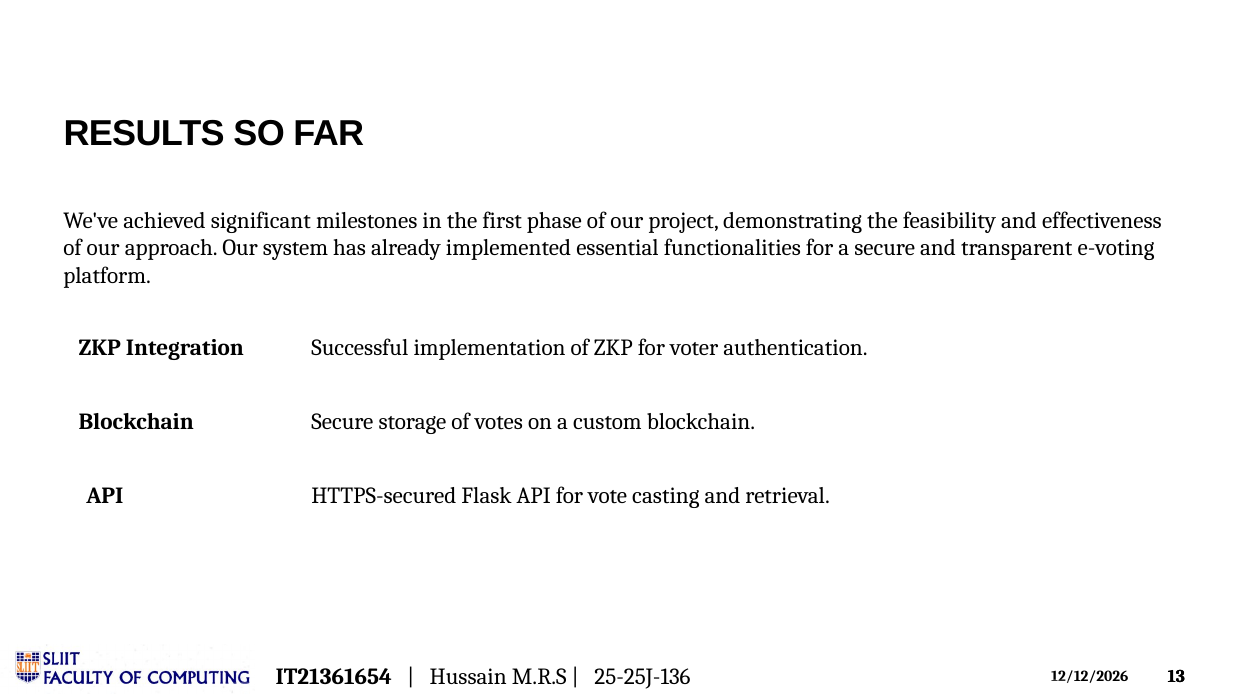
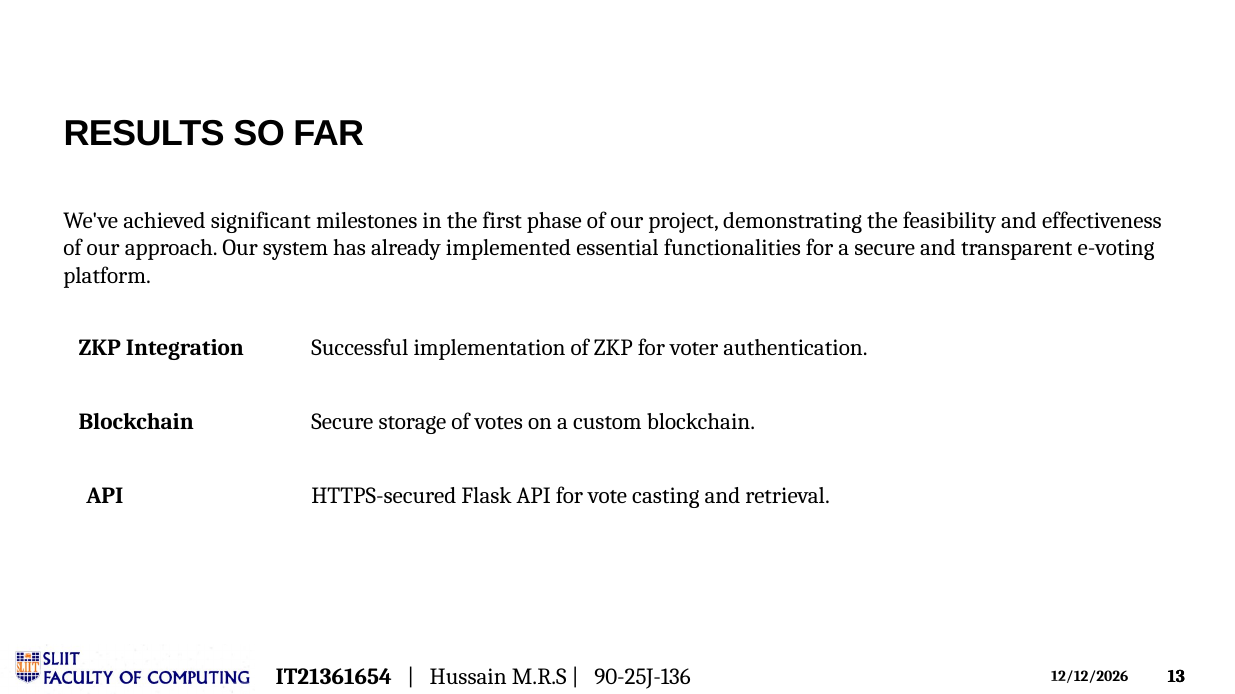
25-25J-136: 25-25J-136 -> 90-25J-136 (643, 678)
